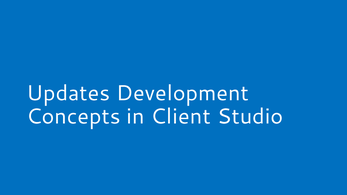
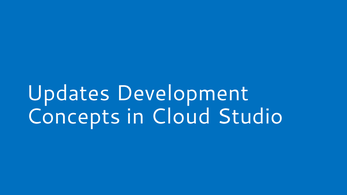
Client: Client -> Cloud (181, 117)
